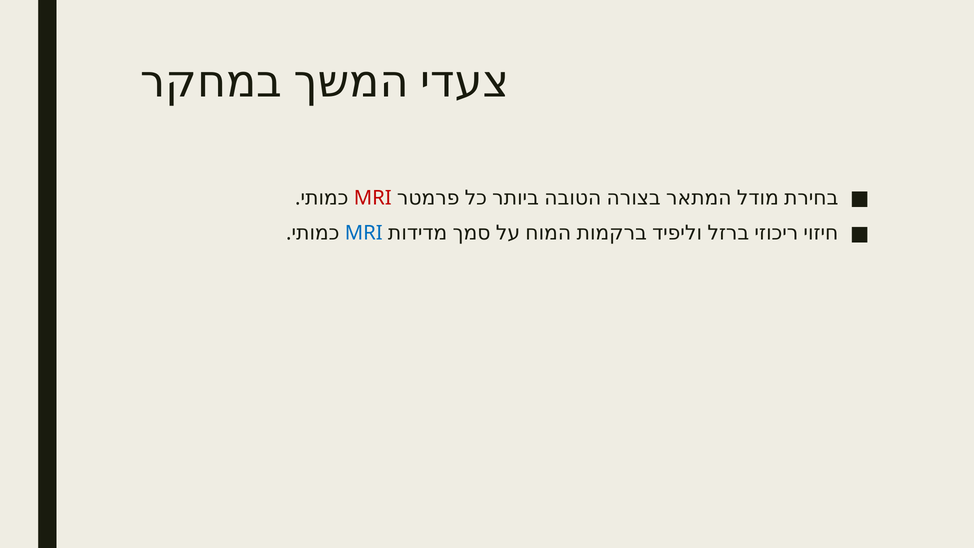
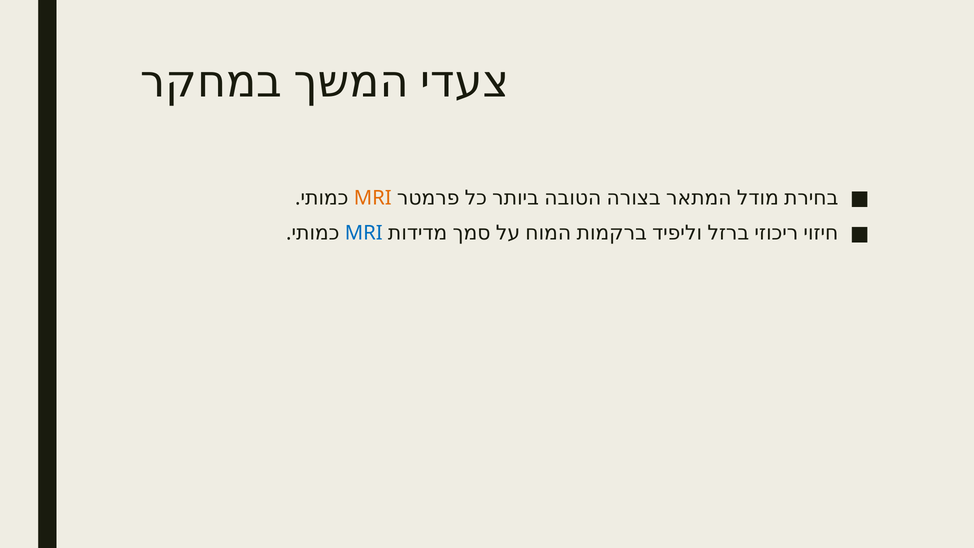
MRI colour: red -> orange (373, 198)
